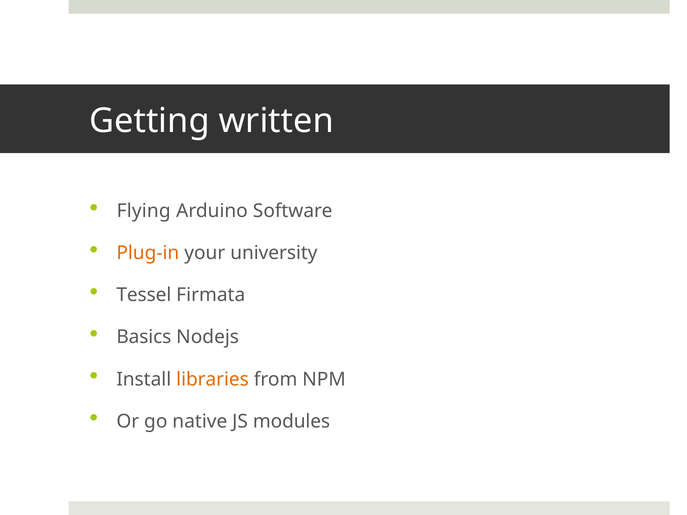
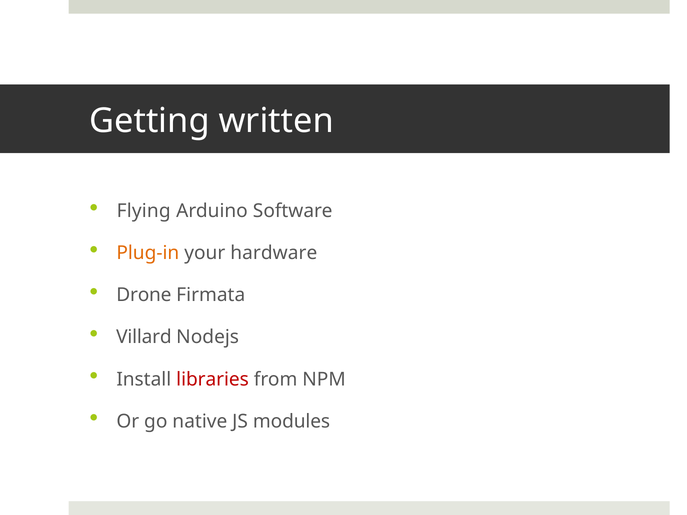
university: university -> hardware (274, 253)
Tessel: Tessel -> Drone (144, 295)
Basics: Basics -> Villard (144, 337)
libraries colour: orange -> red (213, 379)
